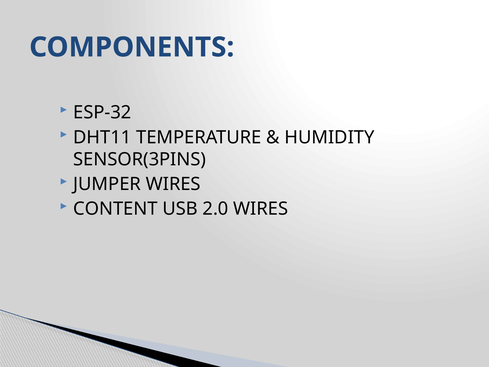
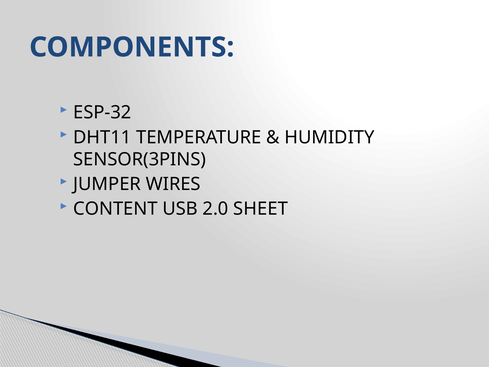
2.0 WIRES: WIRES -> SHEET (261, 209)
